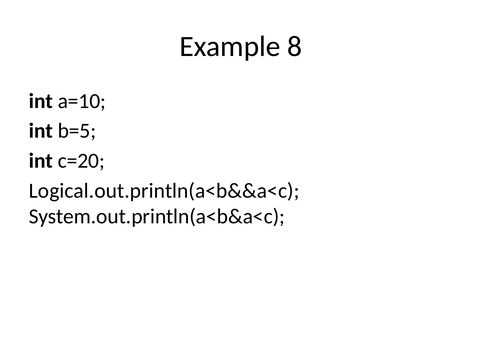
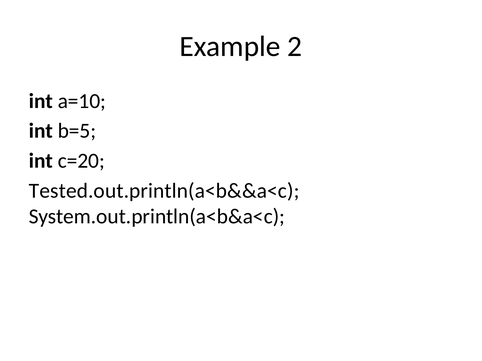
8: 8 -> 2 (295, 47)
Logical.out.println(a<b&&a<c: Logical.out.println(a<b&&a<c -> Tested.out.println(a<b&&a<c (164, 191)
